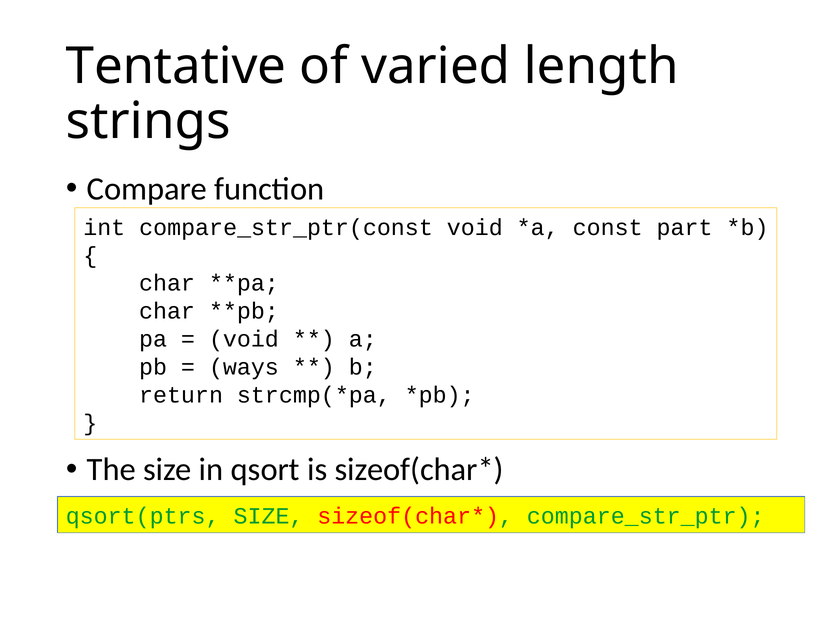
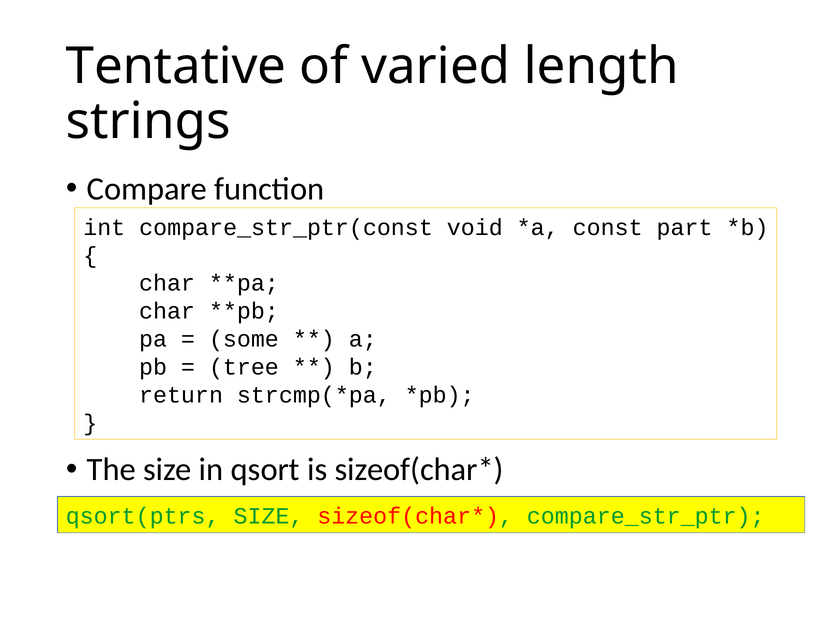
void: void -> some (244, 339)
ways: ways -> tree (244, 367)
